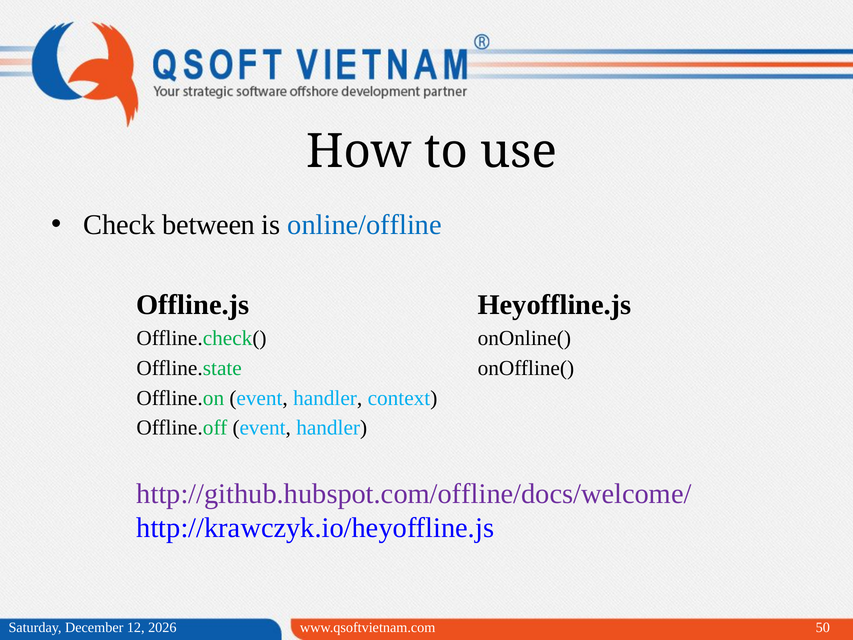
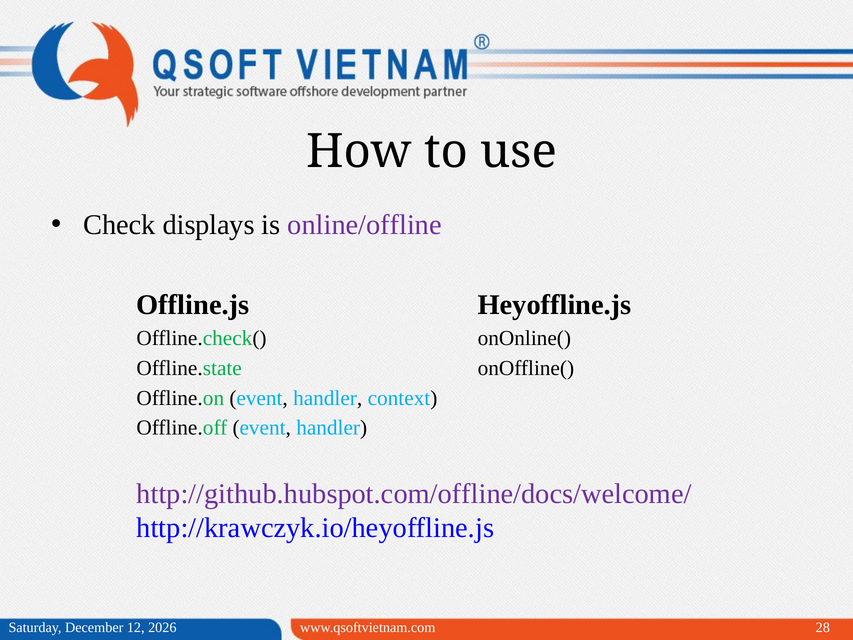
between: between -> displays (209, 225)
online/offline colour: blue -> purple (365, 225)
50: 50 -> 28 (823, 627)
